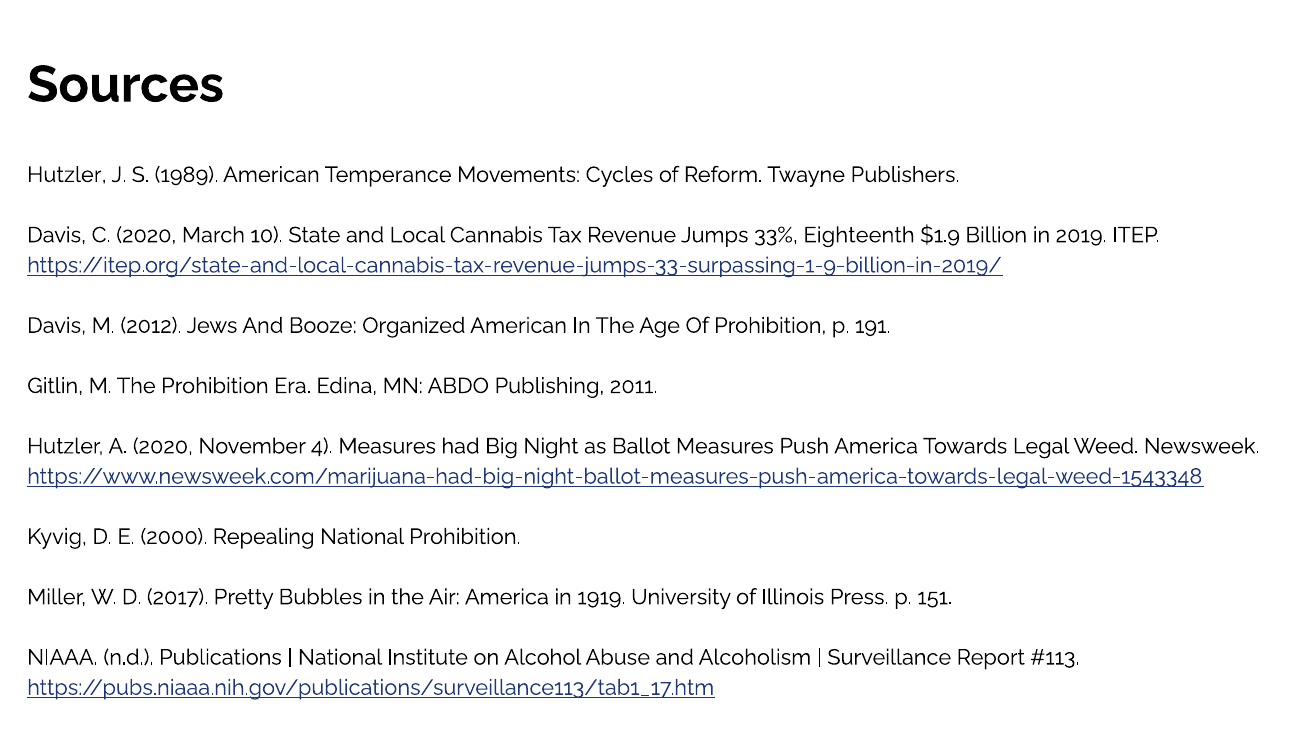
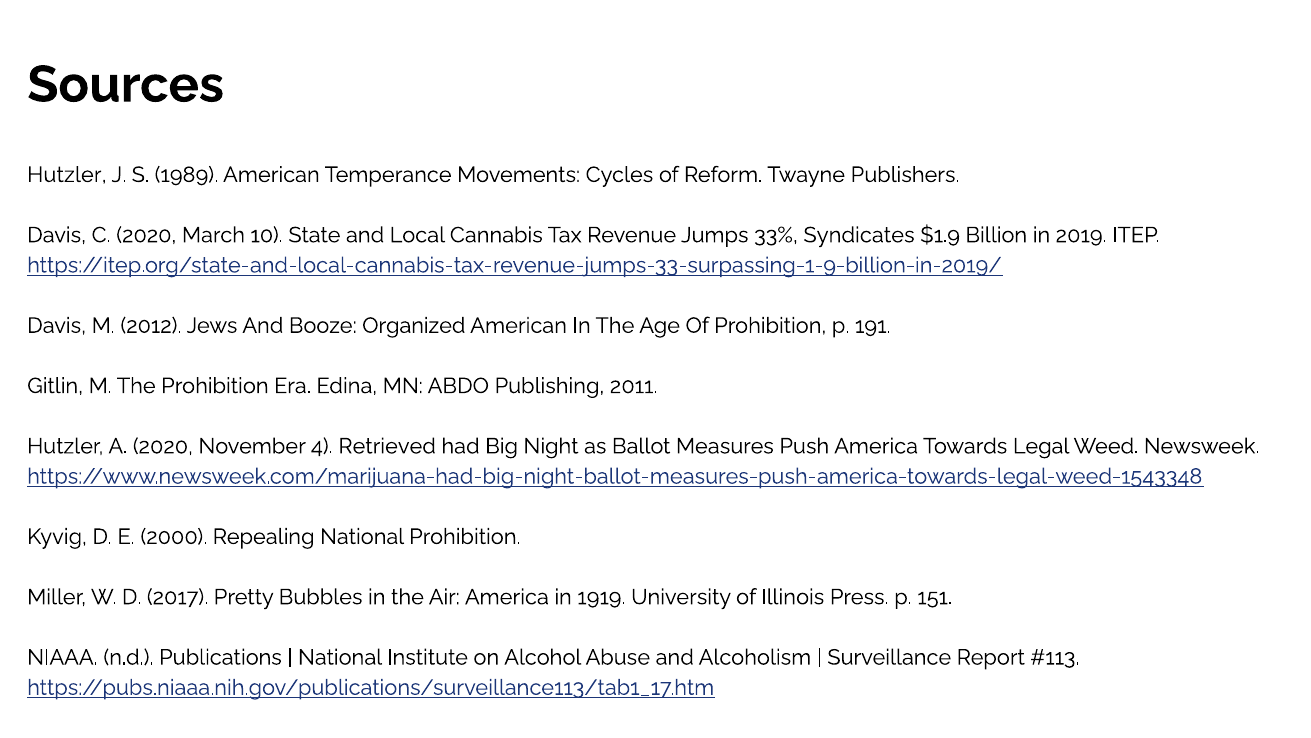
Eighteenth: Eighteenth -> Syndicates (859, 235)
4 Measures: Measures -> Retrieved (387, 446)
